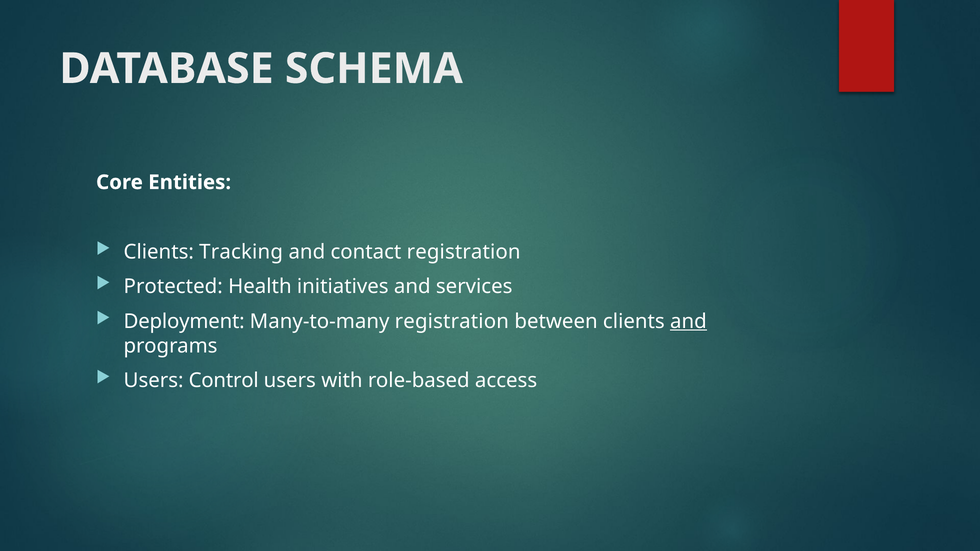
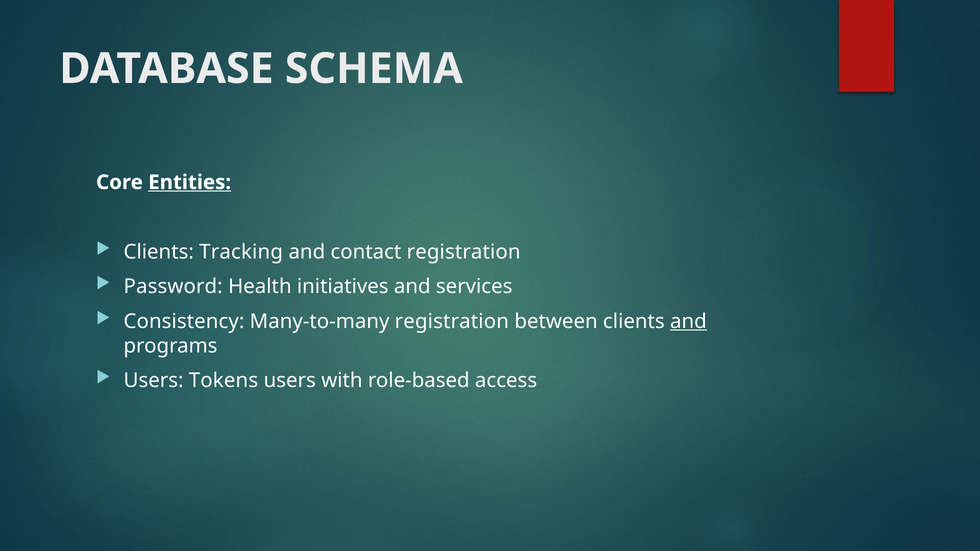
Entities underline: none -> present (190, 182)
Protected: Protected -> Password (173, 287)
Deployment: Deployment -> Consistency (184, 321)
Control: Control -> Tokens (224, 381)
